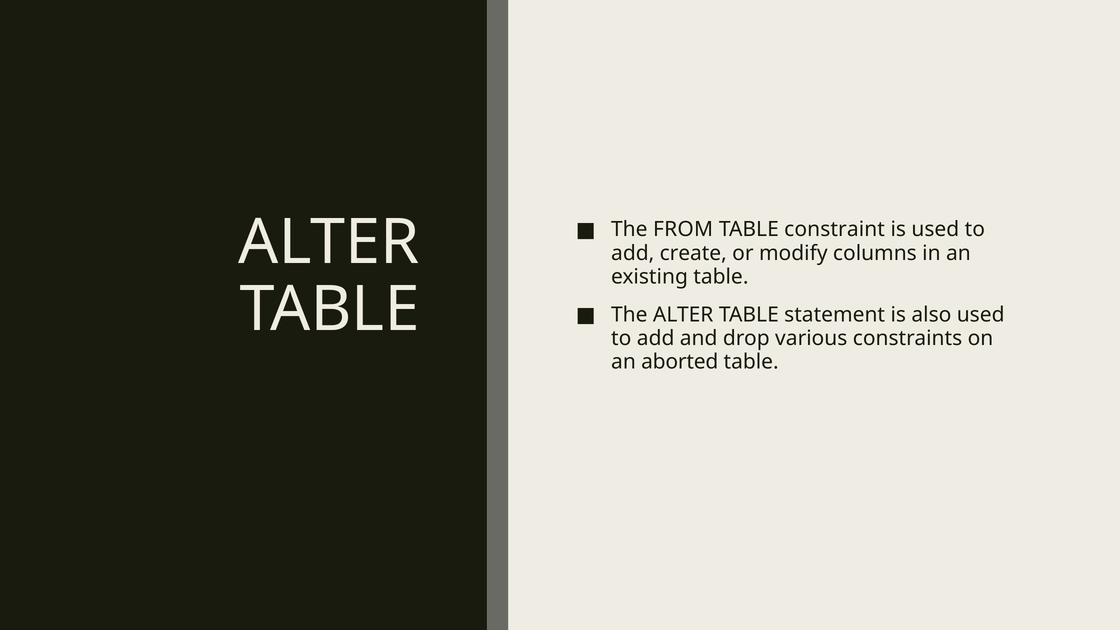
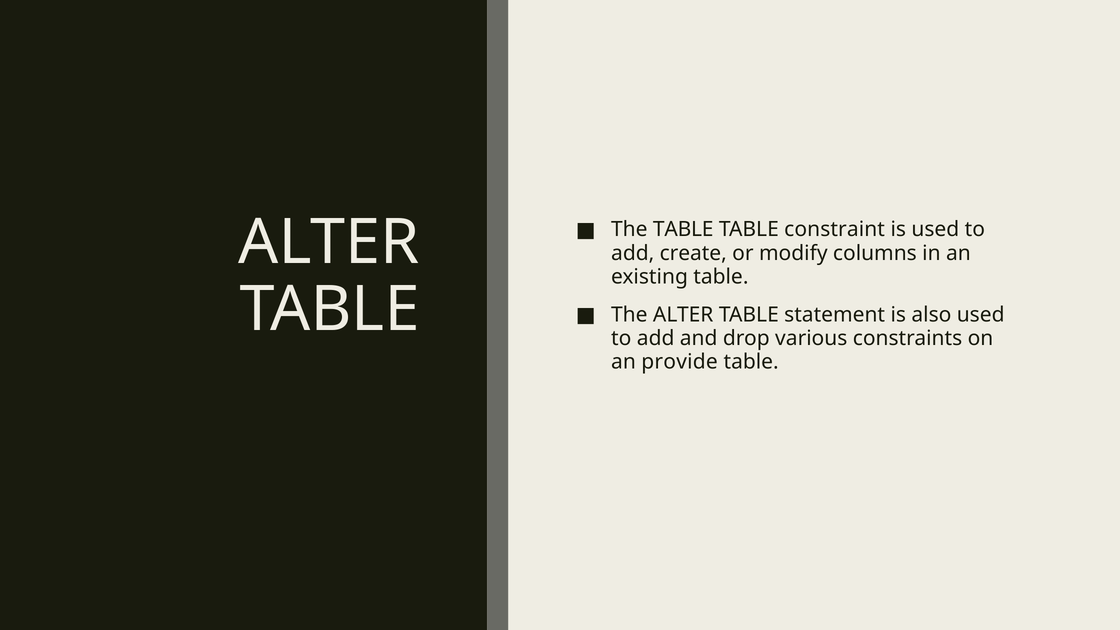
The FROM: FROM -> TABLE (683, 230)
aborted: aborted -> provide (680, 362)
